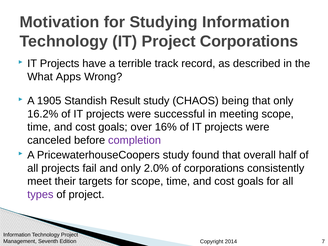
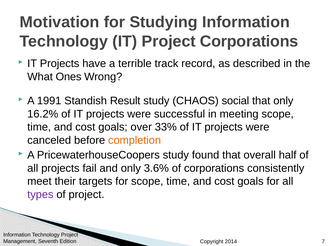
Apps: Apps -> Ones (69, 77)
1905: 1905 -> 1991 (49, 101)
being: being -> social (235, 101)
16%: 16% -> 33% (166, 127)
completion colour: purple -> orange (135, 140)
2.0%: 2.0% -> 3.6% (156, 168)
